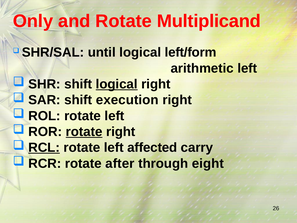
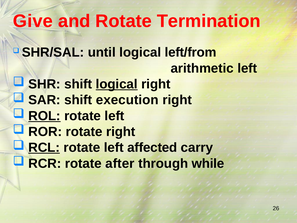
Only: Only -> Give (33, 21)
Multiplicand: Multiplicand -> Termination (209, 21)
left/form: left/form -> left/from (191, 52)
ROL underline: none -> present (44, 116)
rotate underline: present -> none (84, 132)
eight: eight -> while (208, 163)
